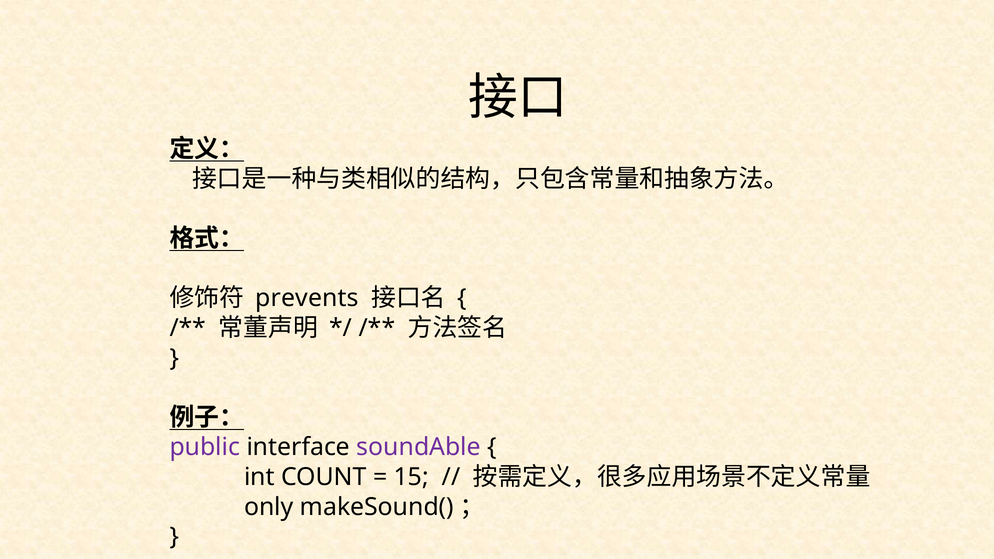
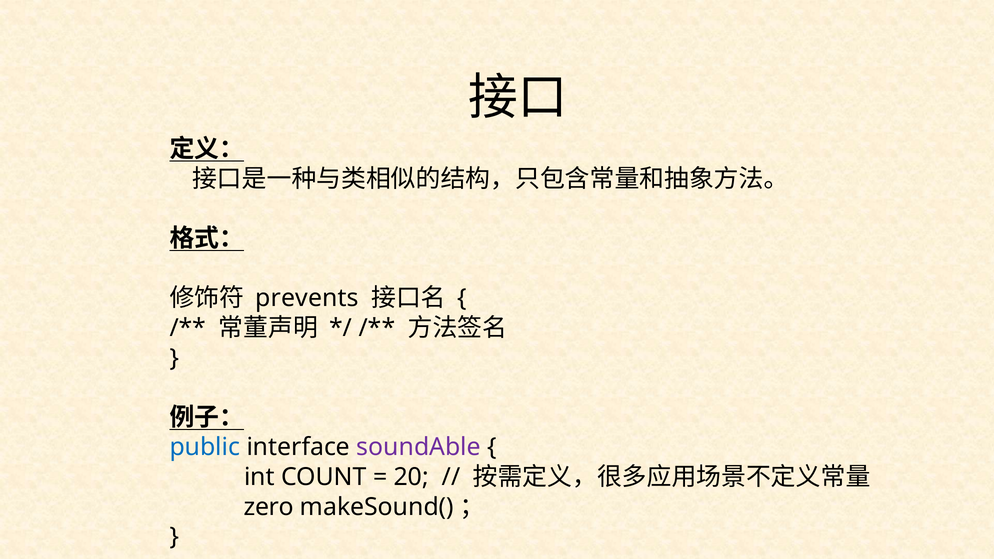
public colour: purple -> blue (205, 447)
15: 15 -> 20 (411, 477)
only: only -> zero (269, 507)
